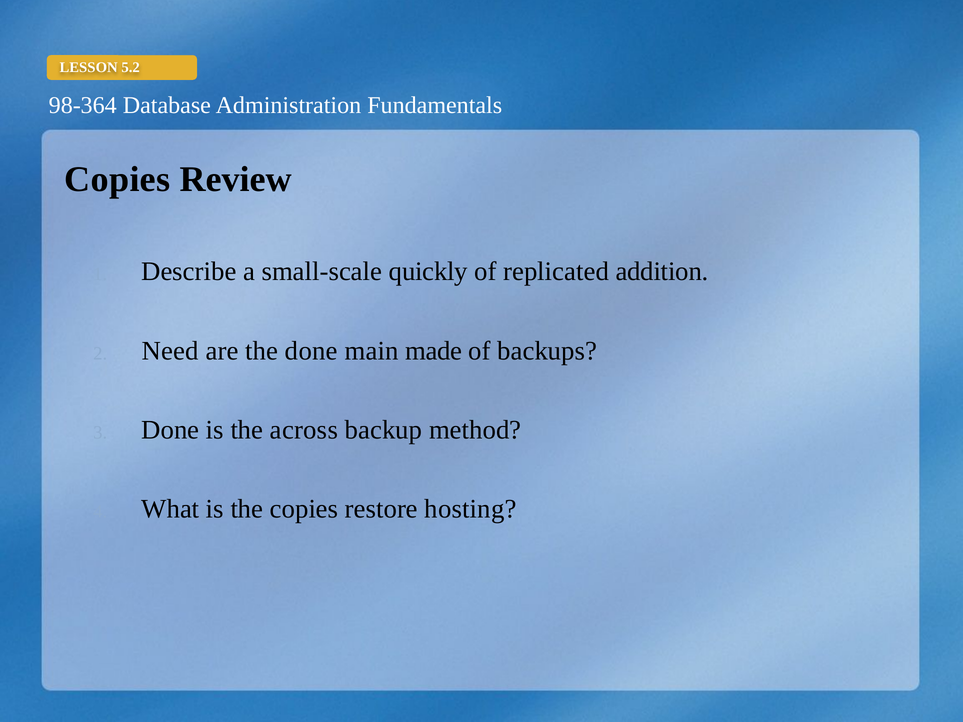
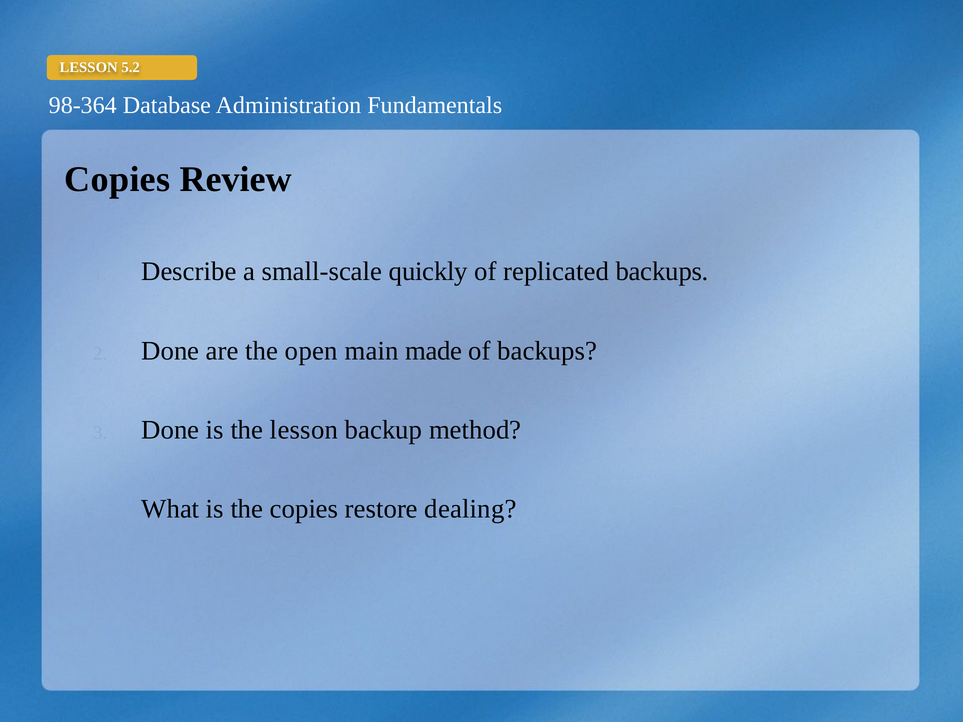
replicated addition: addition -> backups (662, 272)
Need: Need -> Done (170, 351)
the done: done -> open (311, 351)
the across: across -> lesson (304, 430)
hosting: hosting -> dealing (470, 509)
